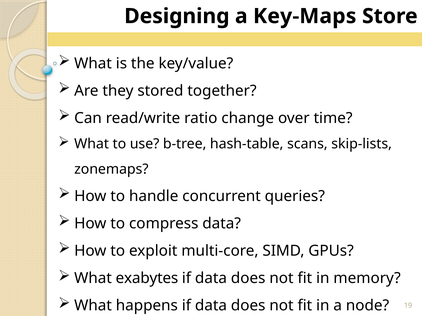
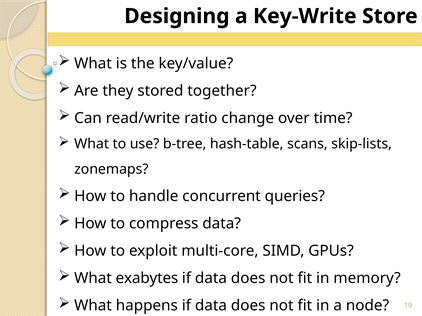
Key-Maps: Key-Maps -> Key-Write (305, 16)
